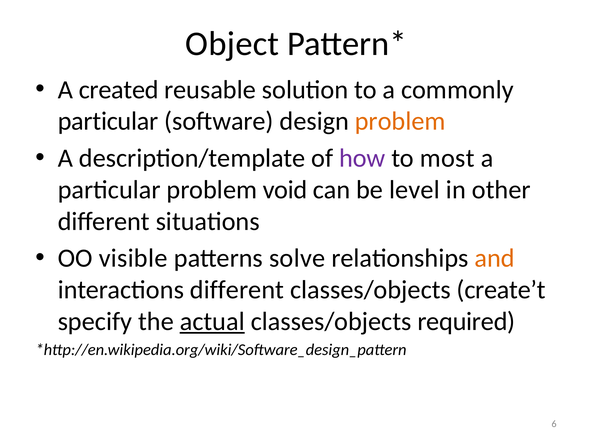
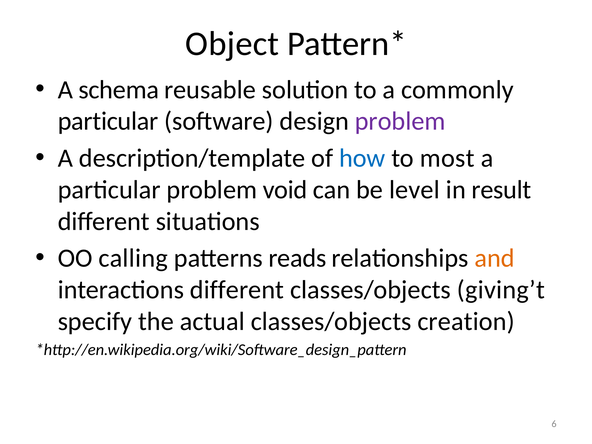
created: created -> schema (119, 90)
problem colour: orange -> purple (400, 121)
how colour: purple -> blue (362, 158)
other: other -> result (501, 190)
visible: visible -> calling (133, 258)
solve: solve -> reads (297, 258)
create’t: create’t -> giving’t (501, 290)
actual underline: present -> none (212, 321)
required: required -> creation (466, 321)
